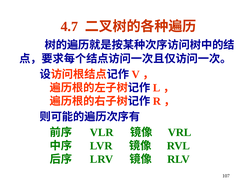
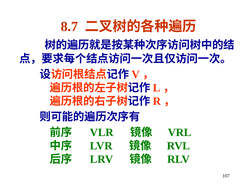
4.7: 4.7 -> 8.7 (69, 27)
